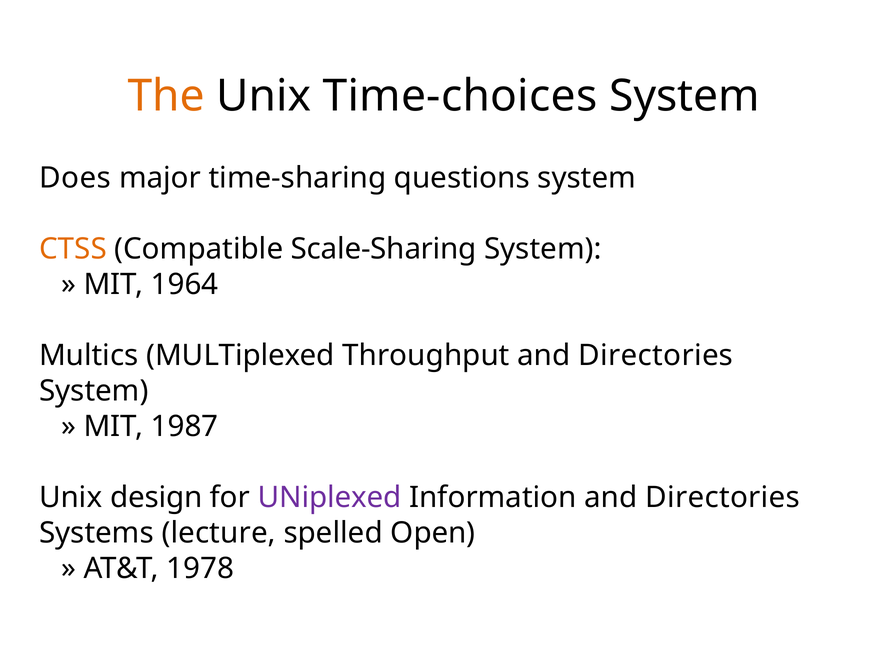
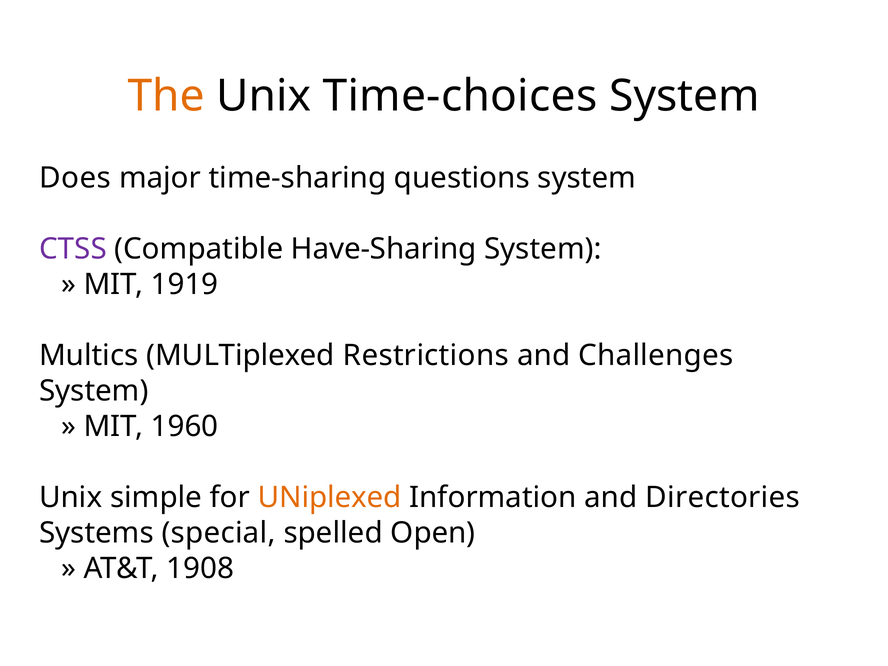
CTSS colour: orange -> purple (73, 249)
Scale-Sharing: Scale-Sharing -> Have-Sharing (384, 249)
1964: 1964 -> 1919 (185, 284)
Throughput: Throughput -> Restrictions (426, 356)
Directories: Directories -> Challenges (656, 356)
1987: 1987 -> 1960 (185, 427)
design: design -> simple (156, 498)
UNiplexed colour: purple -> orange (330, 498)
lecture: lecture -> special (219, 533)
1978: 1978 -> 1908 (200, 569)
